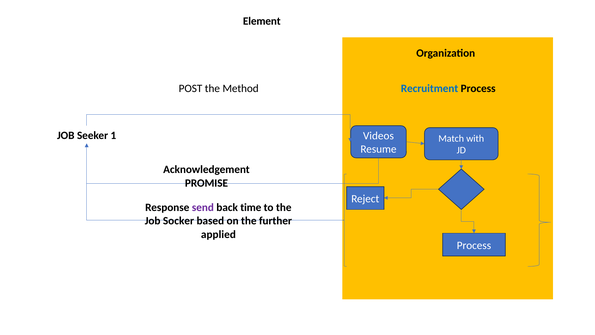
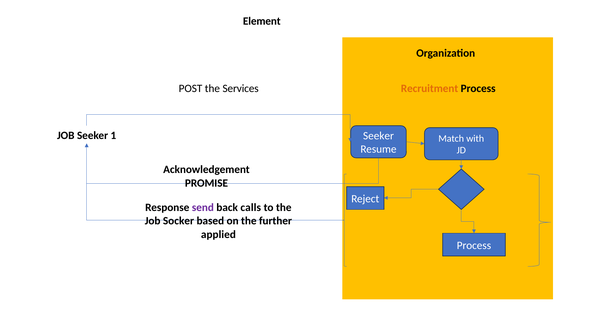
Method: Method -> Services (241, 89)
Recruitment colour: blue -> orange (430, 89)
Videos: Videos -> Seeker (378, 136)
time: time -> calls (251, 207)
